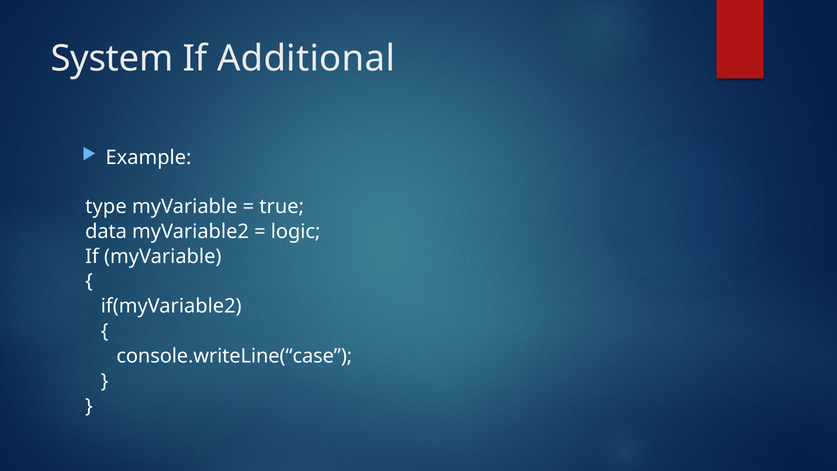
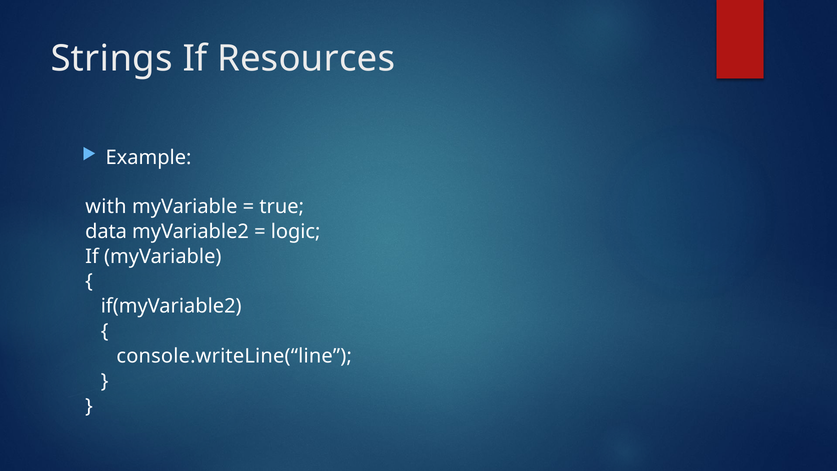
System: System -> Strings (112, 59)
Additional: Additional -> Resources (306, 59)
type: type -> with (106, 206)
console.writeLine(“case: console.writeLine(“case -> console.writeLine(“line (234, 356)
